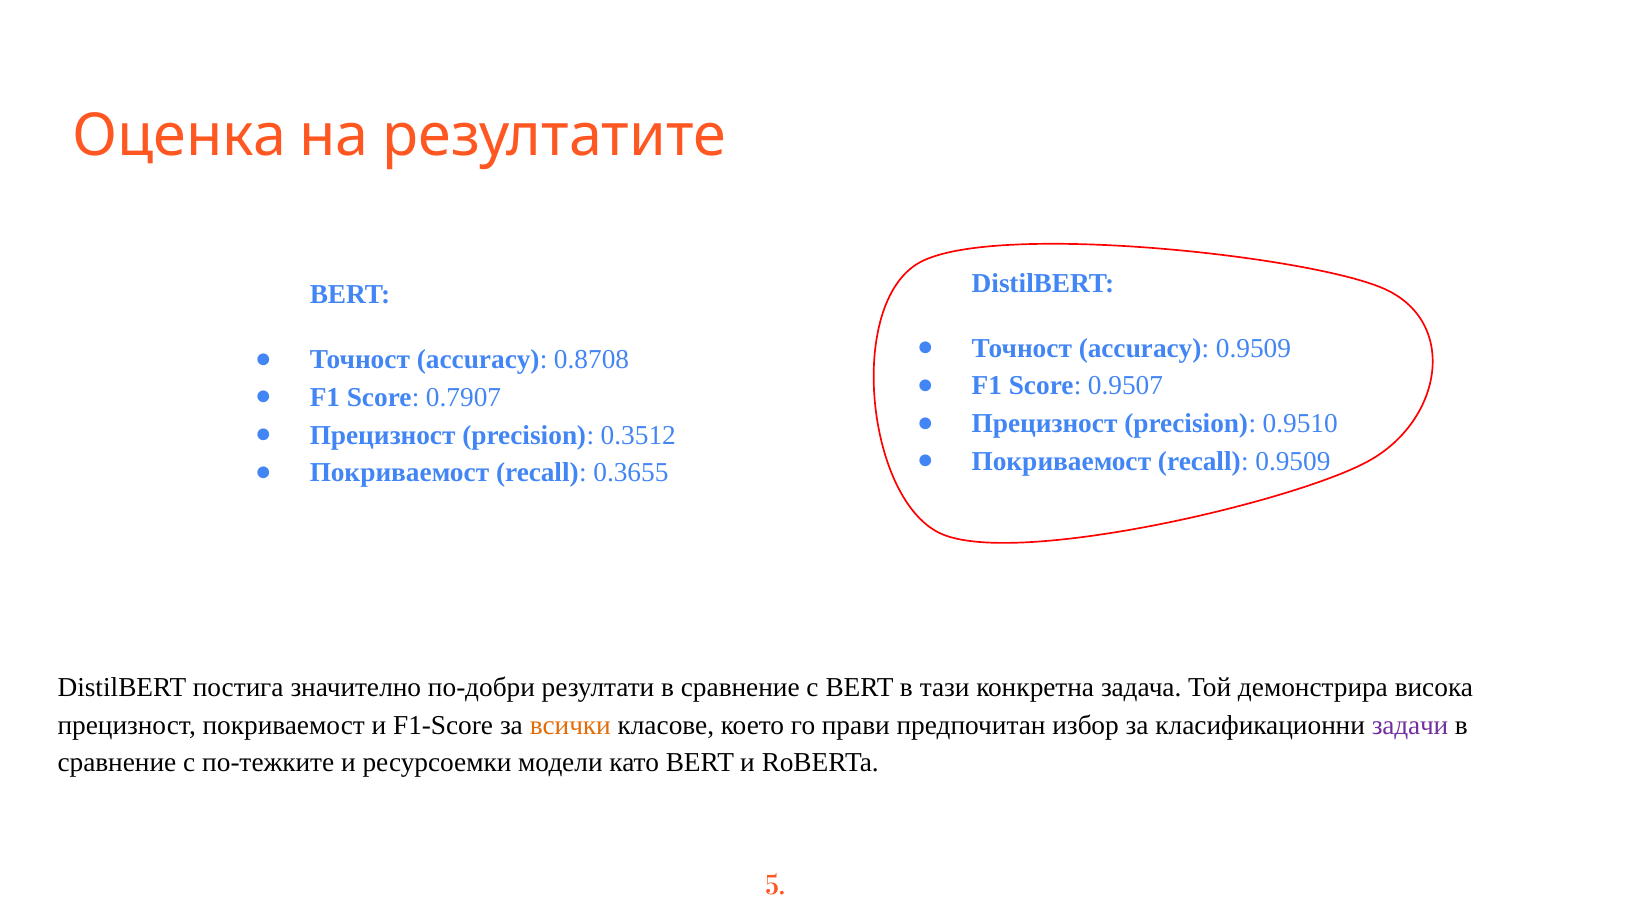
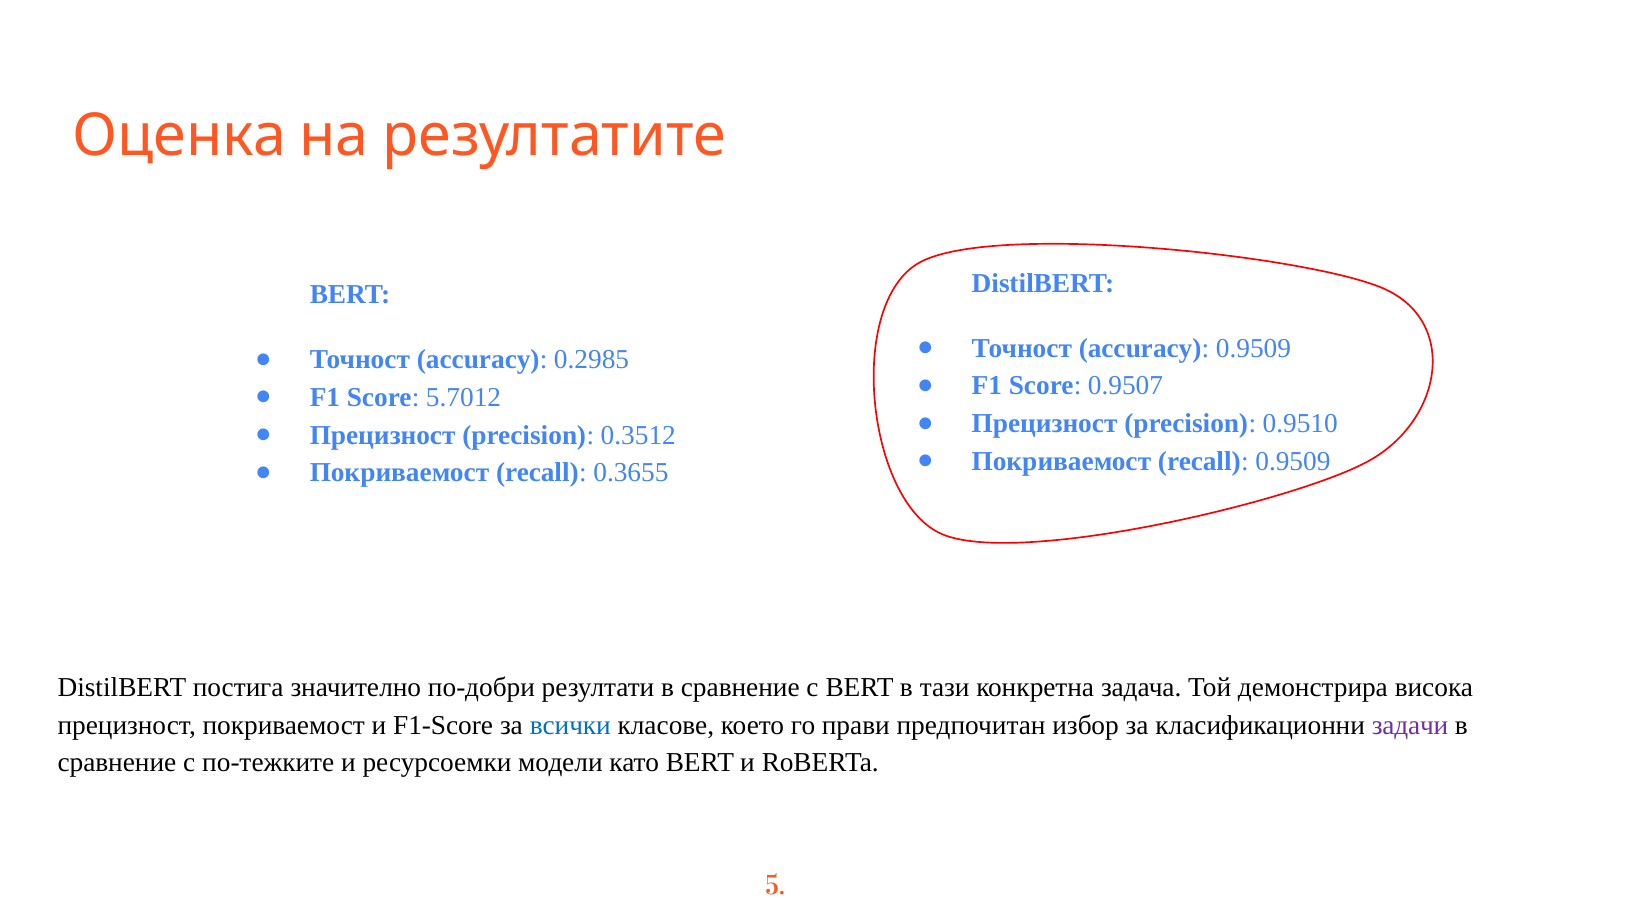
0.8708: 0.8708 -> 0.2985 (592, 360)
0.7907: 0.7907 -> 5.7012 (464, 398)
всички colour: orange -> blue (570, 725)
